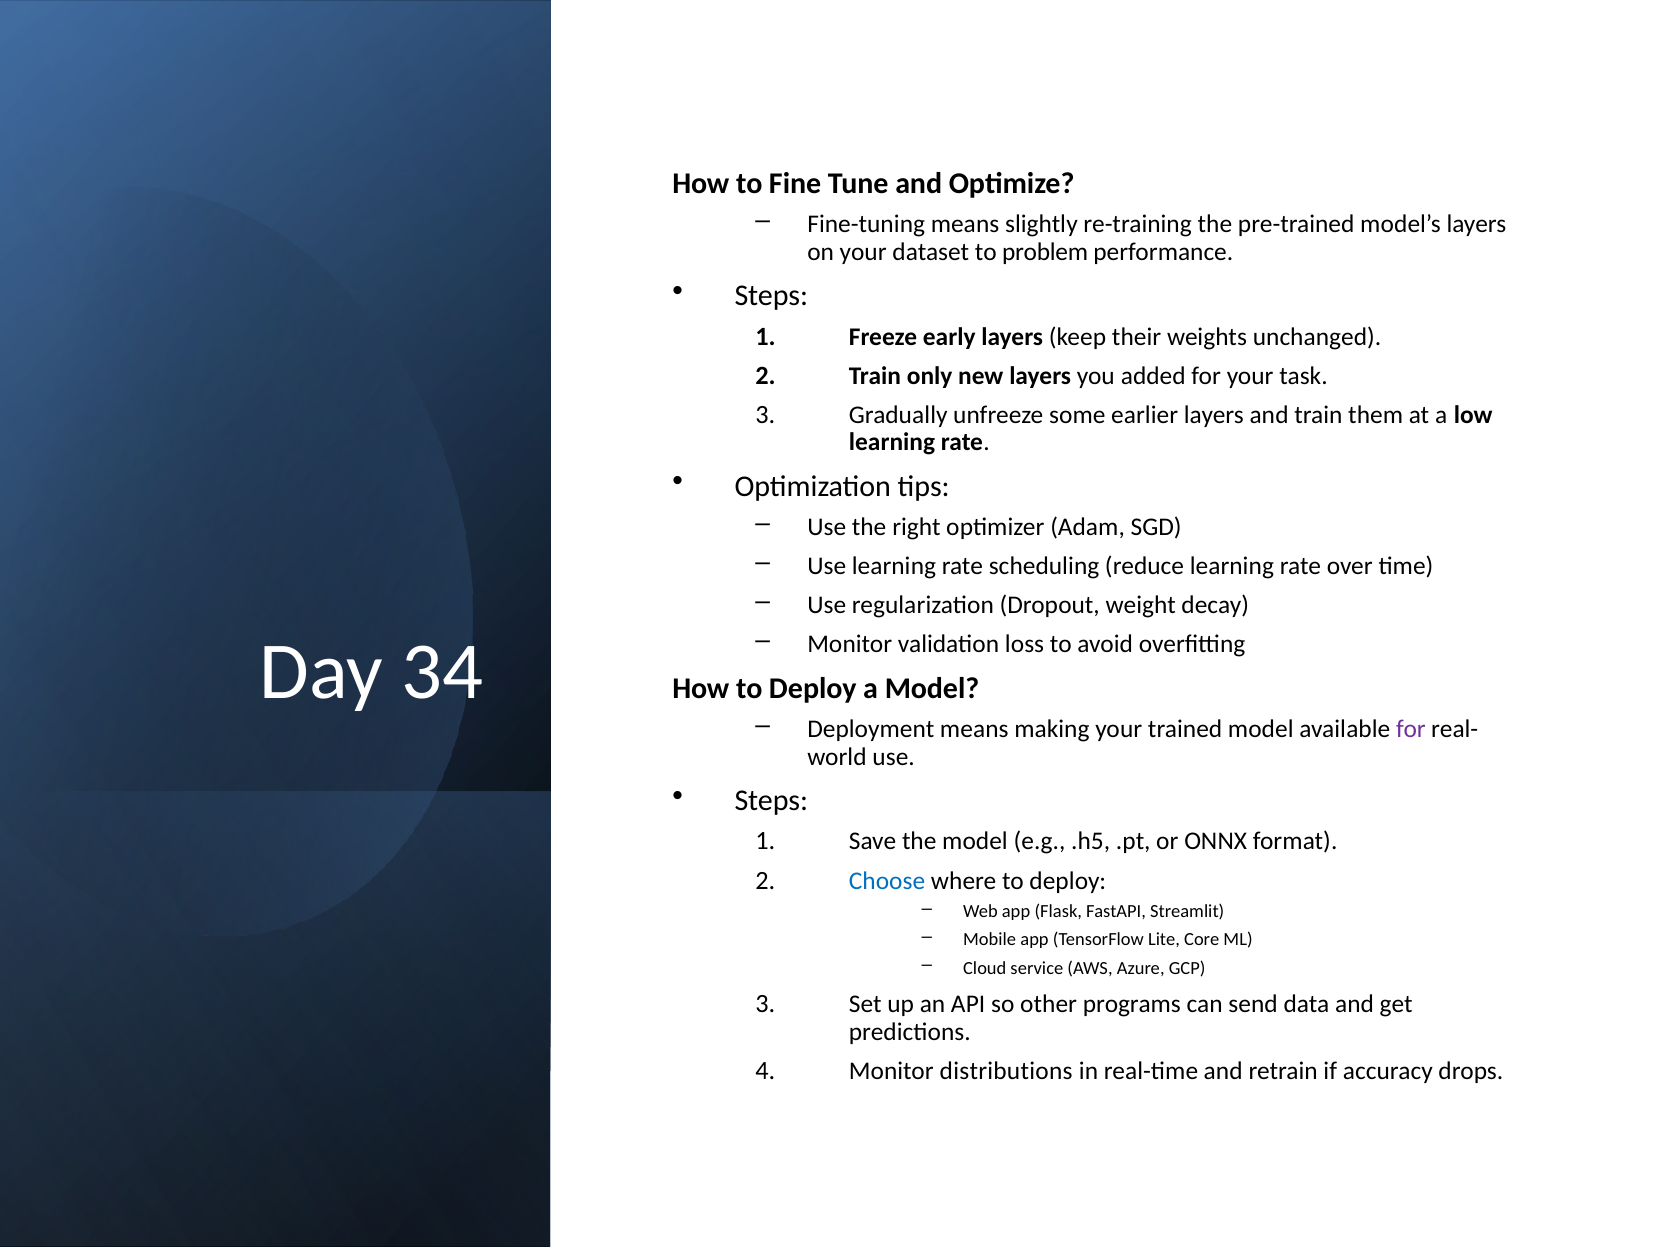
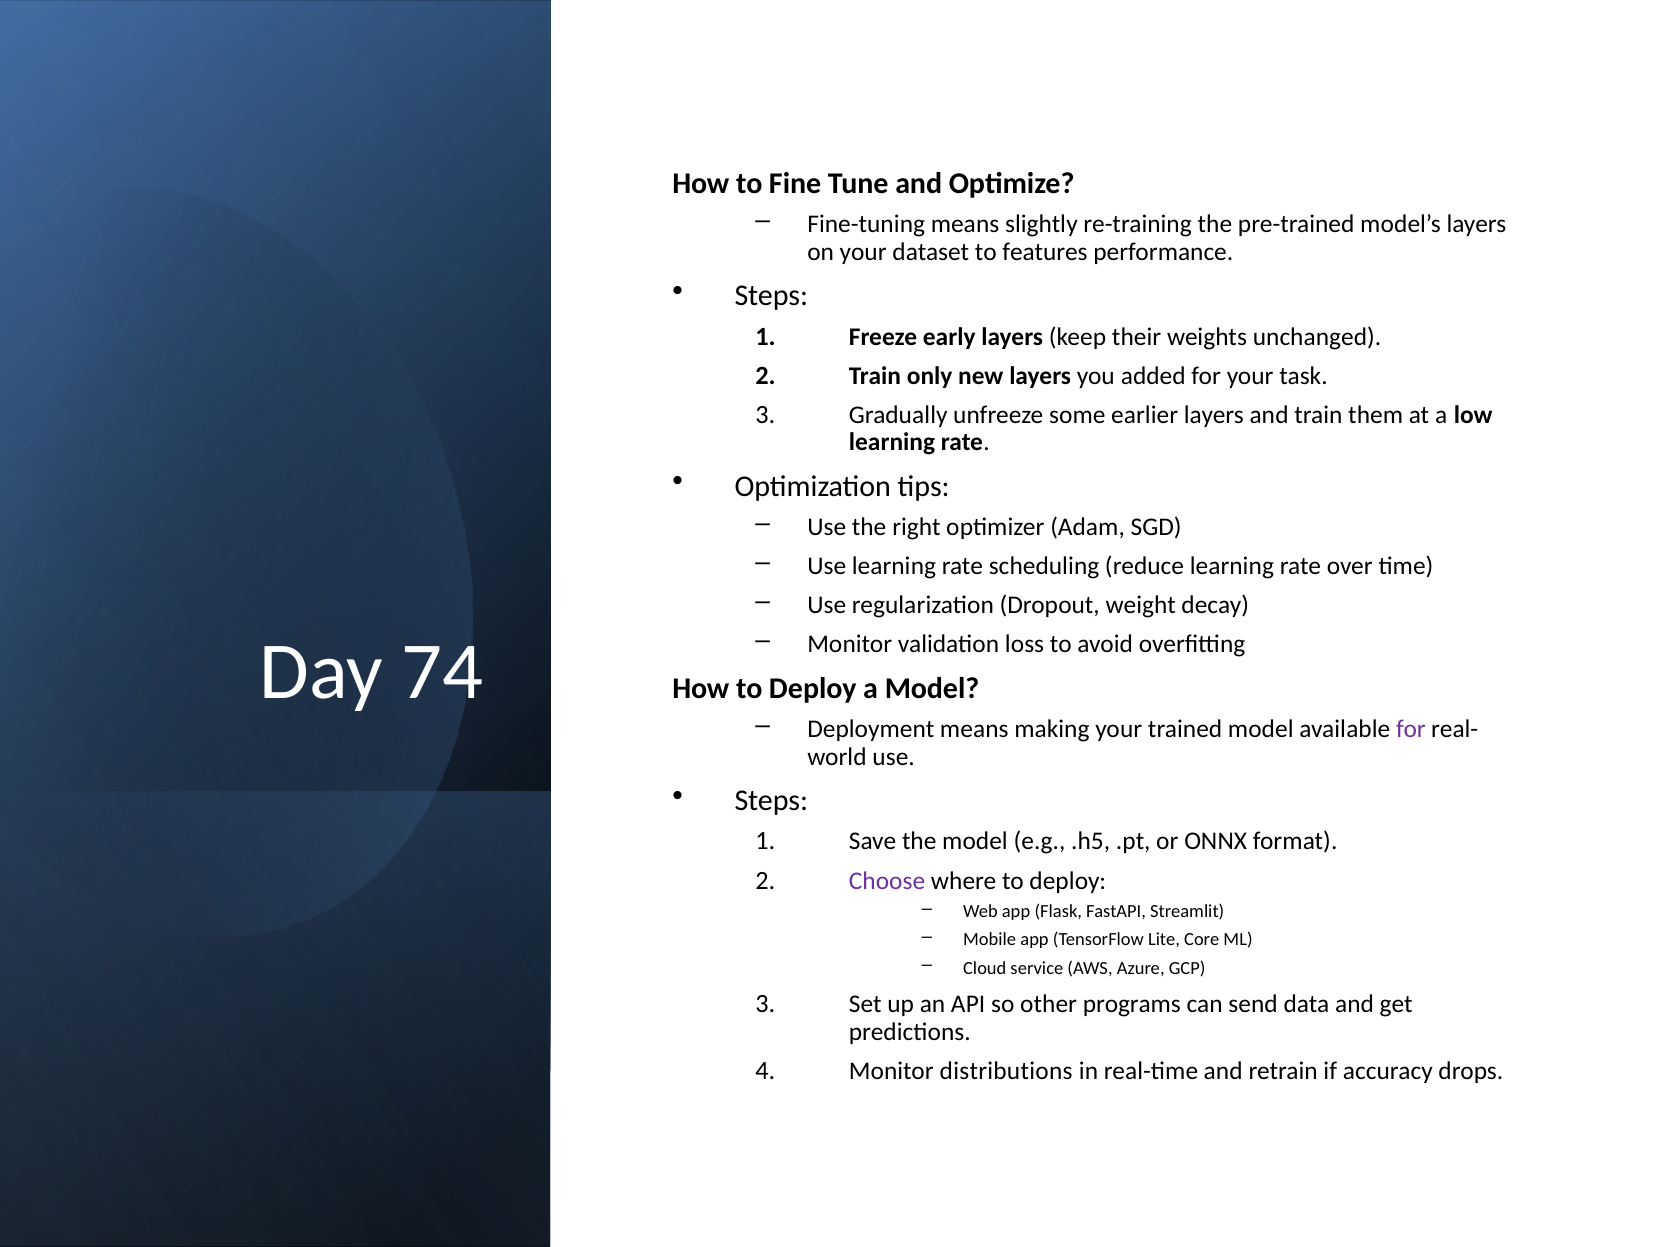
problem: problem -> features (1045, 252)
34: 34 -> 74 (442, 671)
Choose colour: blue -> purple (887, 880)
